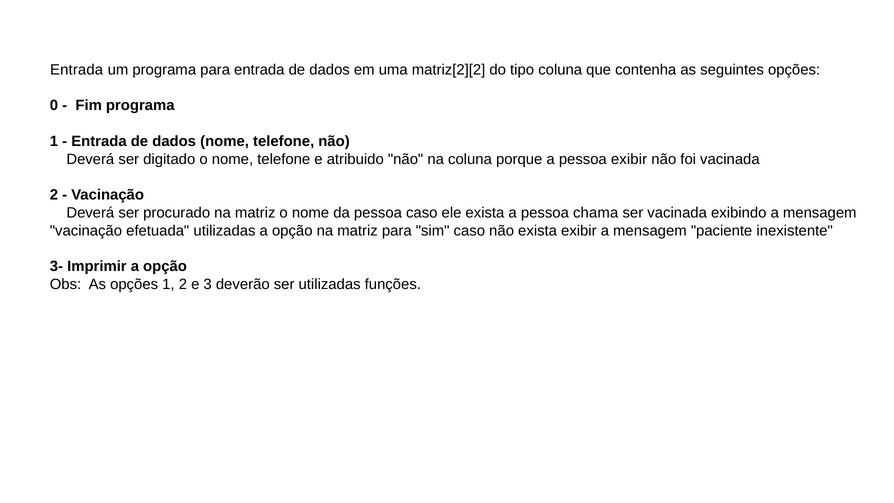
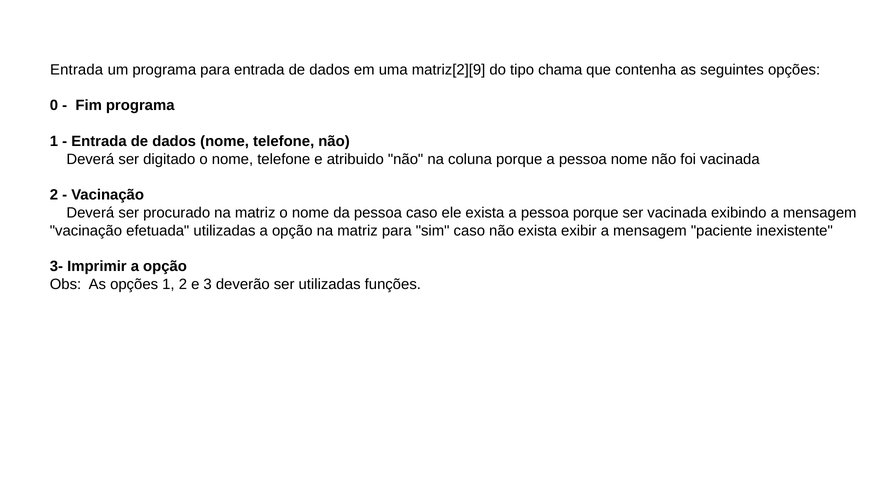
matriz[2][2: matriz[2][2 -> matriz[2][9 (449, 70)
tipo coluna: coluna -> chama (560, 70)
pessoa exibir: exibir -> nome (629, 159)
pessoa chama: chama -> porque (596, 213)
